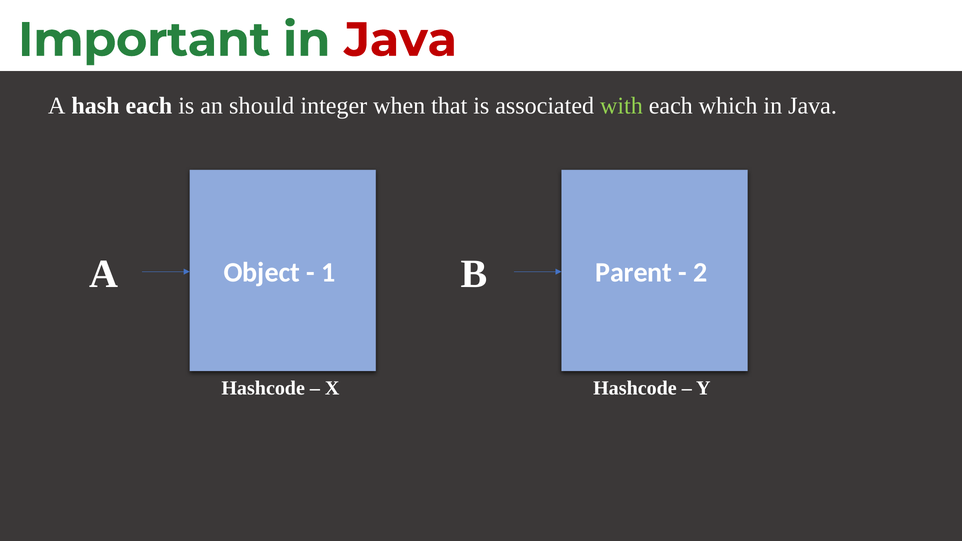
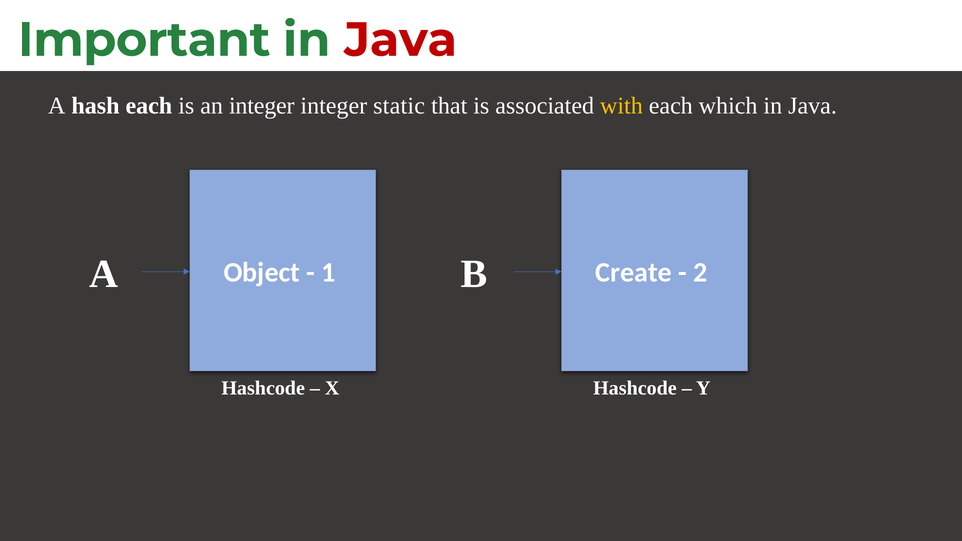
an should: should -> integer (262, 106)
when: when -> static (399, 106)
with colour: light green -> yellow (621, 106)
Parent: Parent -> Create (634, 272)
